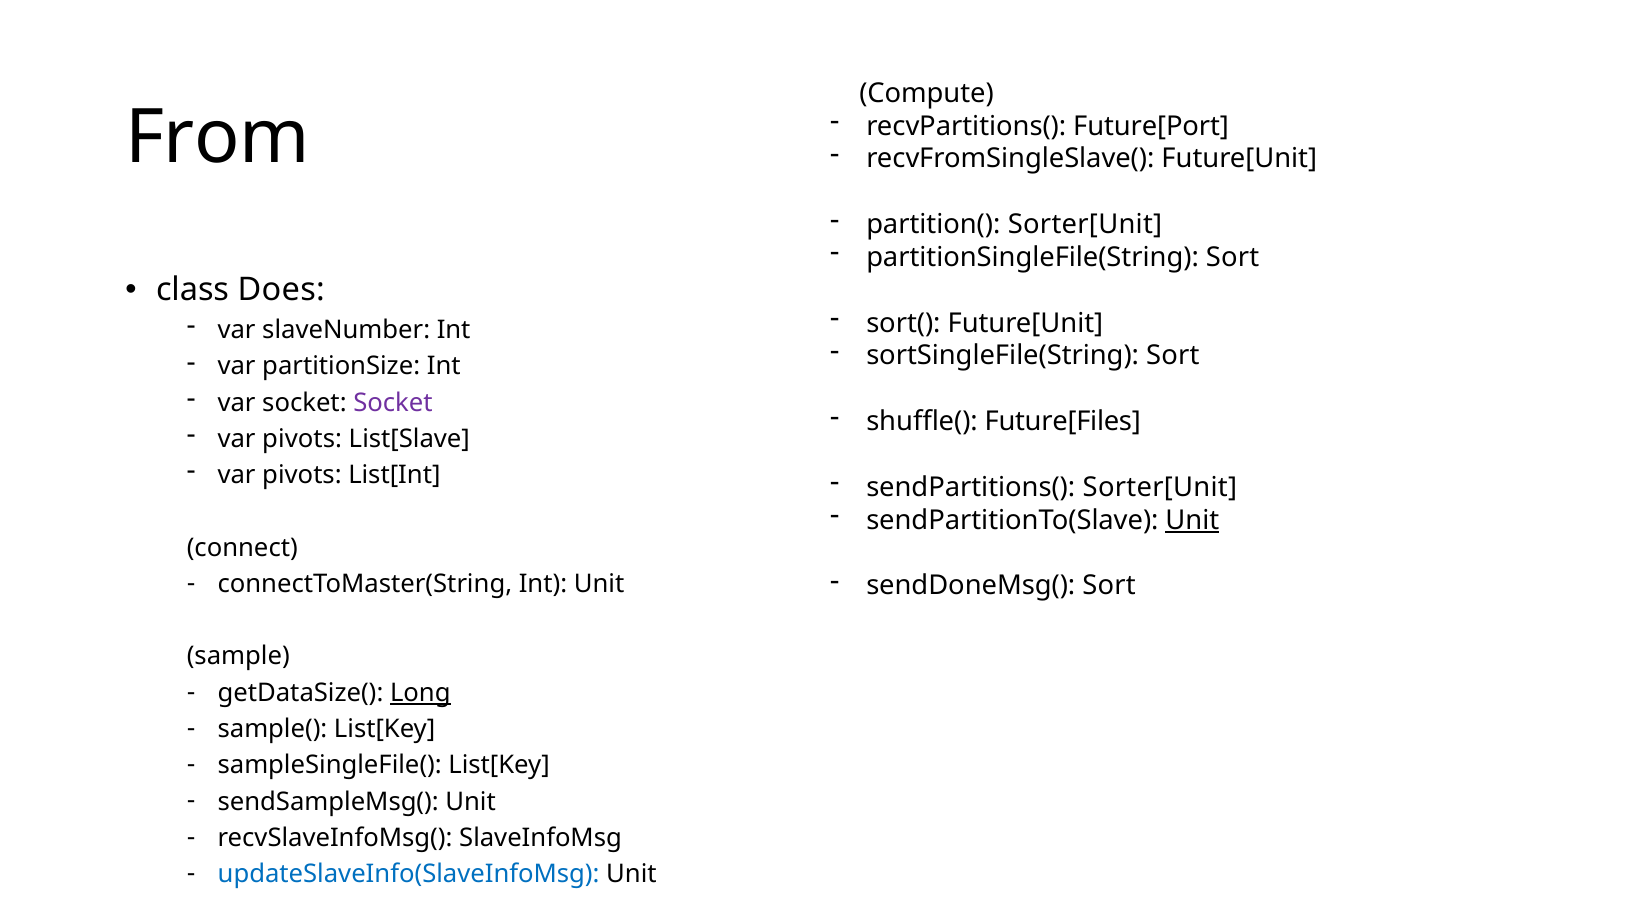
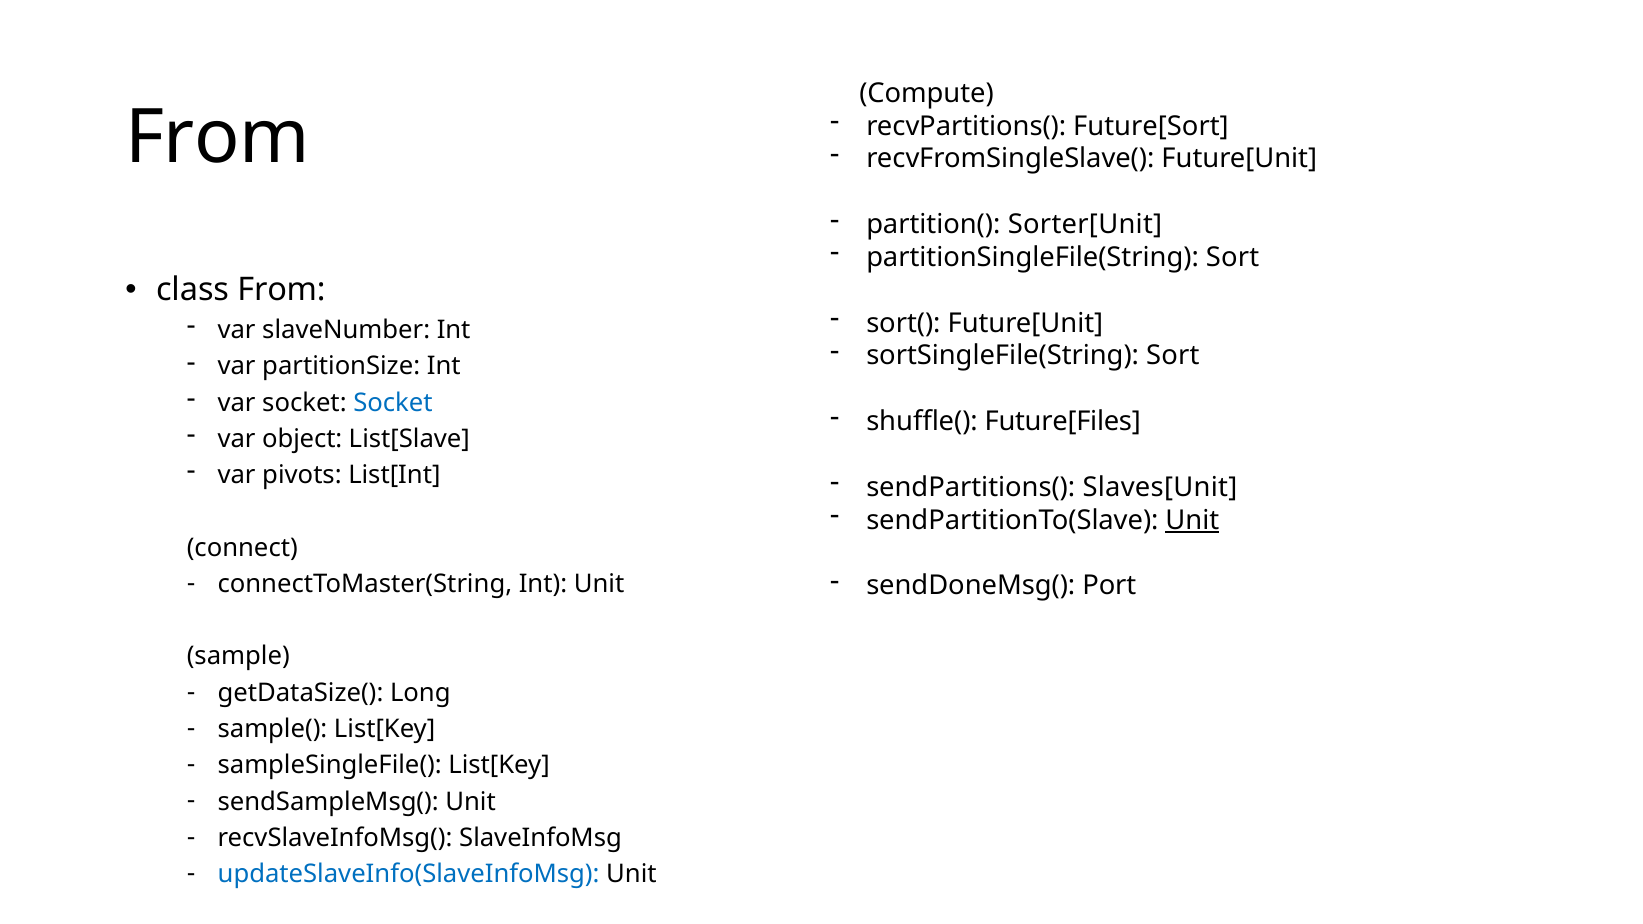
Future[Port: Future[Port -> Future[Sort (1151, 126)
class Does: Does -> From (282, 290)
Socket colour: purple -> blue (393, 403)
pivots: pivots -> object (302, 439)
sendPartitions( Sorter[Unit: Sorter[Unit -> Slaves[Unit (1160, 487)
sendDoneMsg( Sort: Sort -> Port (1109, 586)
Long underline: present -> none (420, 693)
